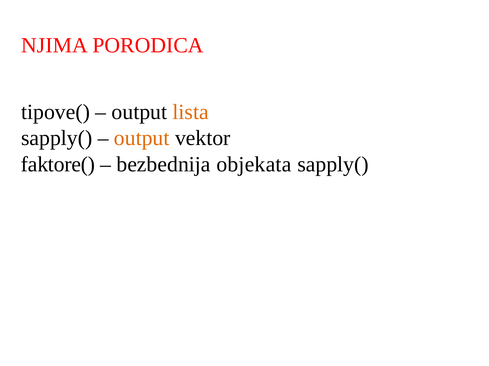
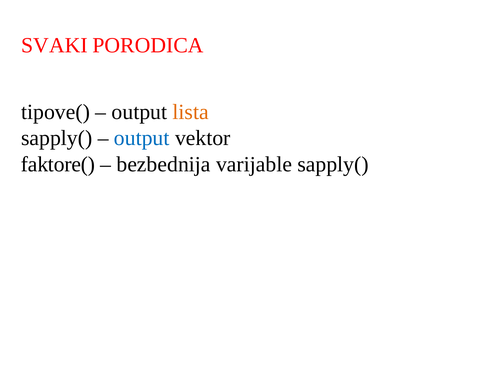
NJIMA: NJIMA -> SVAKI (54, 46)
output colour: orange -> blue (142, 138)
objekata: objekata -> varijable (254, 165)
